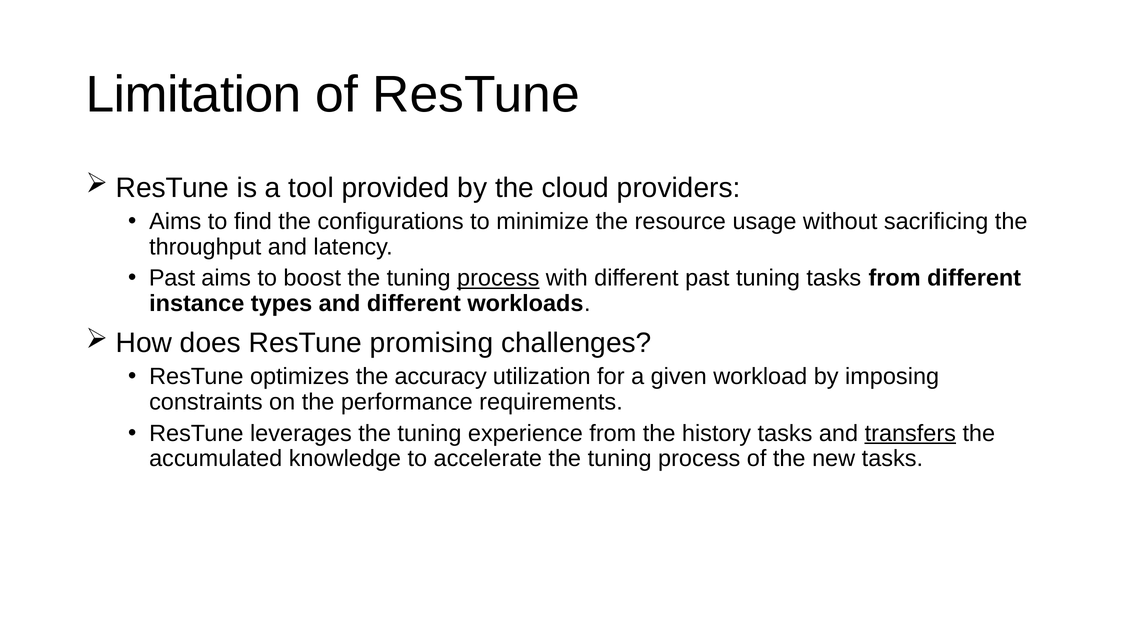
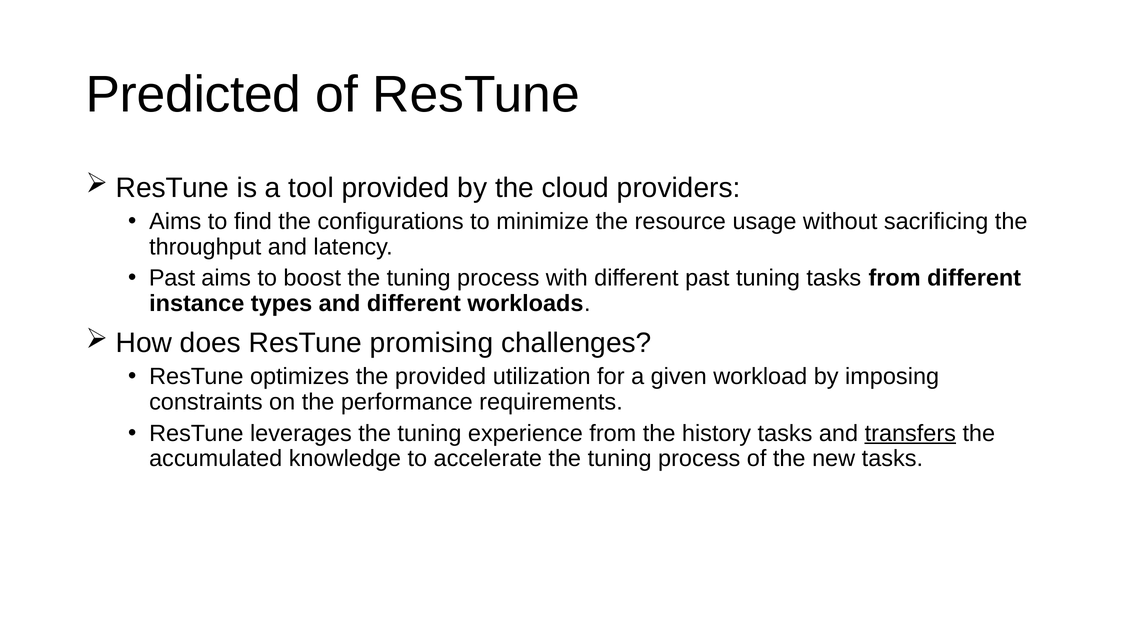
Limitation: Limitation -> Predicted (194, 95)
process underline: present -> none (498, 278)
the accuracy: accuracy -> provided (441, 377)
